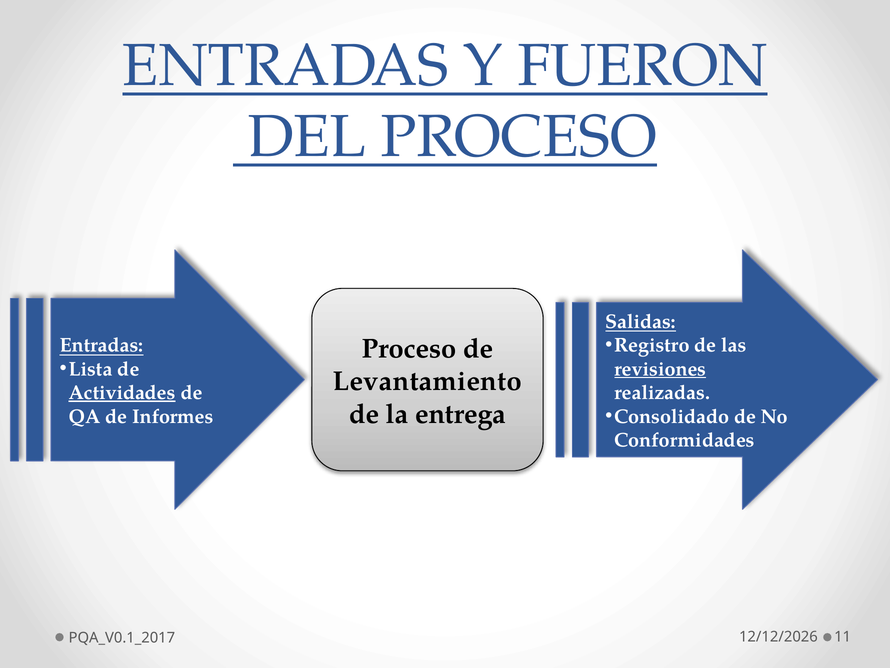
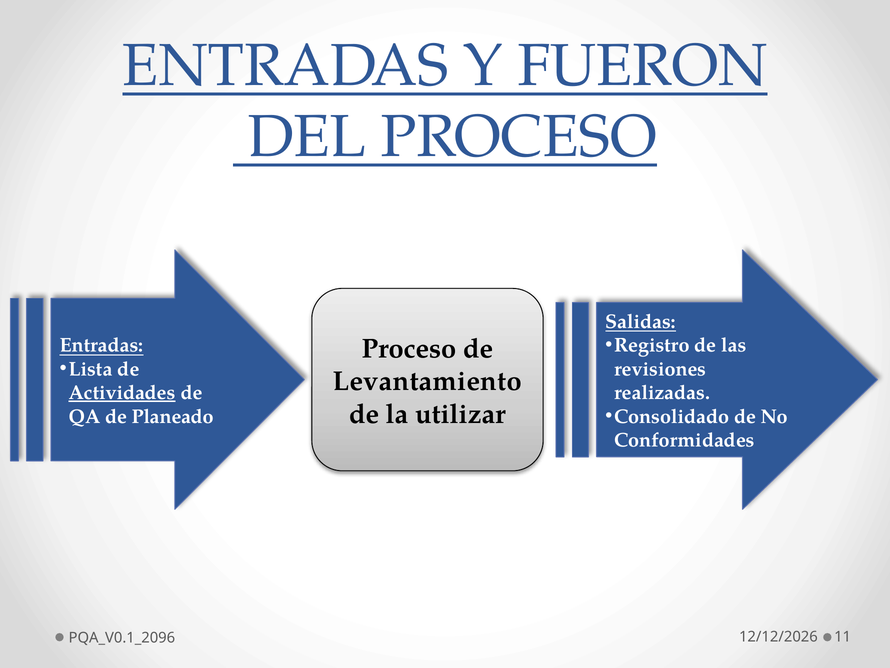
revisiones underline: present -> none (660, 369)
entrega: entrega -> utilizar (461, 414)
Informes: Informes -> Planeado (173, 416)
PQA_V0.1_2017: PQA_V0.1_2017 -> PQA_V0.1_2096 (122, 637)
